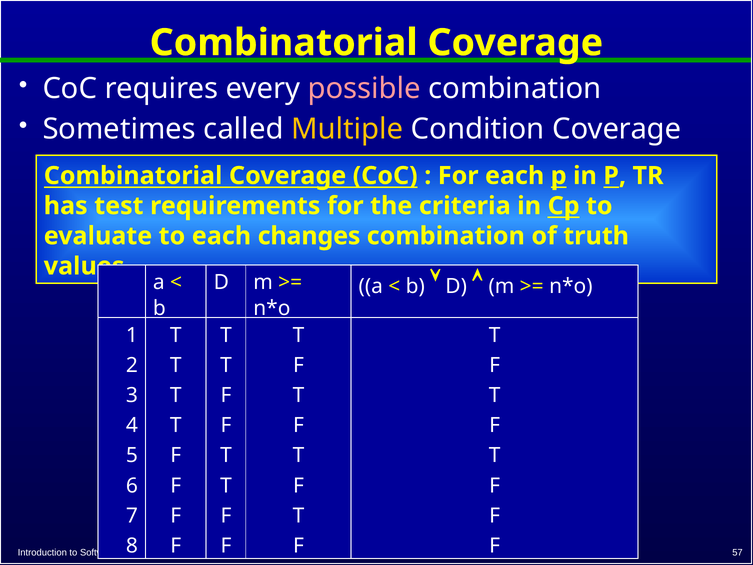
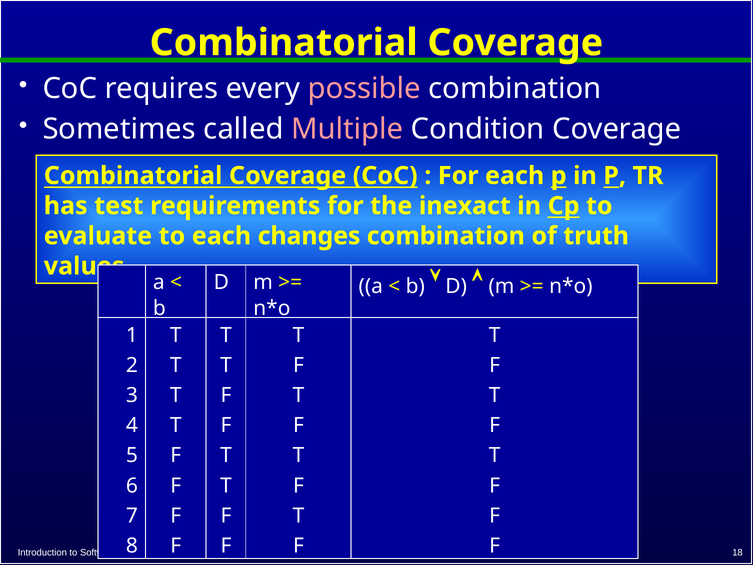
Multiple colour: yellow -> pink (347, 129)
criteria: criteria -> inexact (465, 206)
57: 57 -> 18 (738, 552)
